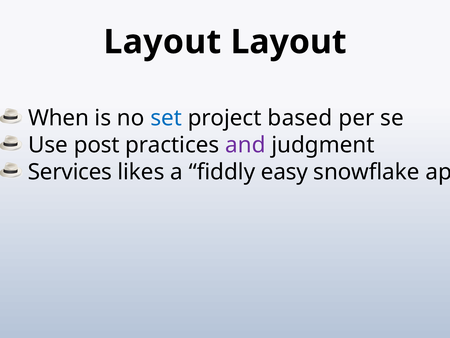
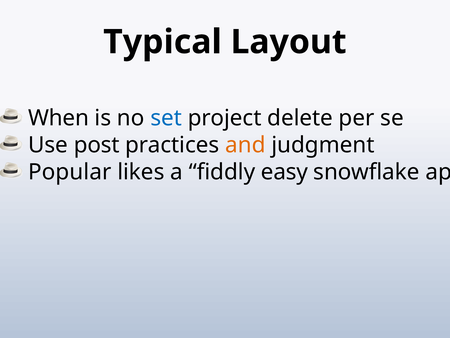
Layout: Layout -> Typical (162, 42)
based: based -> delete (300, 118)
and colour: purple -> orange (245, 145)
Services: Services -> Popular (70, 172)
